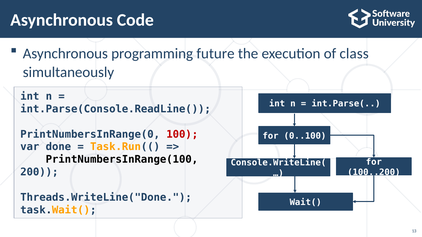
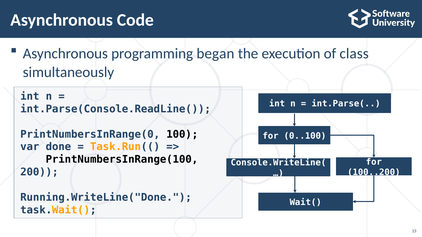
future: future -> began (215, 54)
100 colour: red -> black (182, 134)
Threads.WriteLine("Done: Threads.WriteLine("Done -> Running.WriteLine("Done (106, 198)
